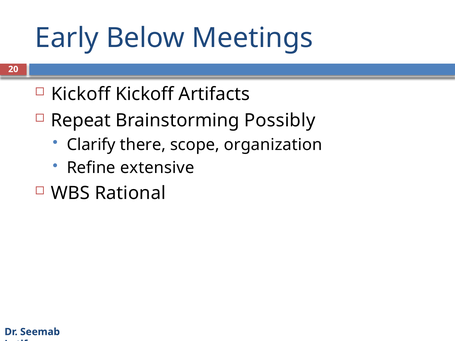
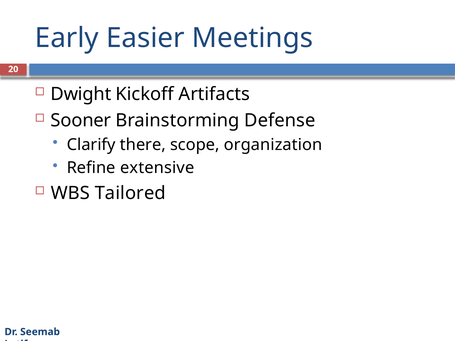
Below: Below -> Easier (145, 38)
Kickoff: Kickoff -> Dwight (81, 94)
Repeat: Repeat -> Sooner (81, 121)
Possibly: Possibly -> Defense (280, 121)
Rational: Rational -> Tailored (130, 193)
